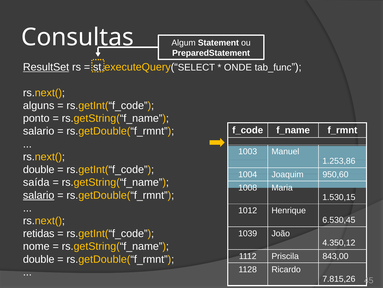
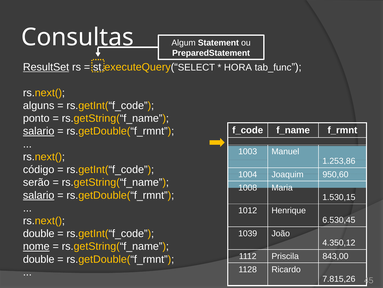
ONDE: ONDE -> HORA (238, 67)
salario underline: none -> present (39, 131)
double: double -> código (39, 169)
saída: saída -> serão (36, 182)
retidas: retidas -> double (39, 233)
nome underline: none -> present (36, 246)
